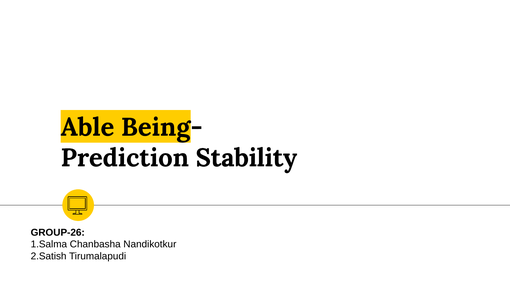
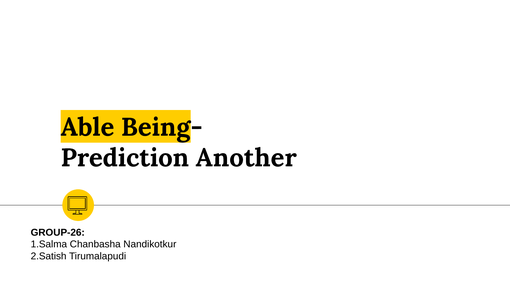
Stability: Stability -> Another (246, 158)
